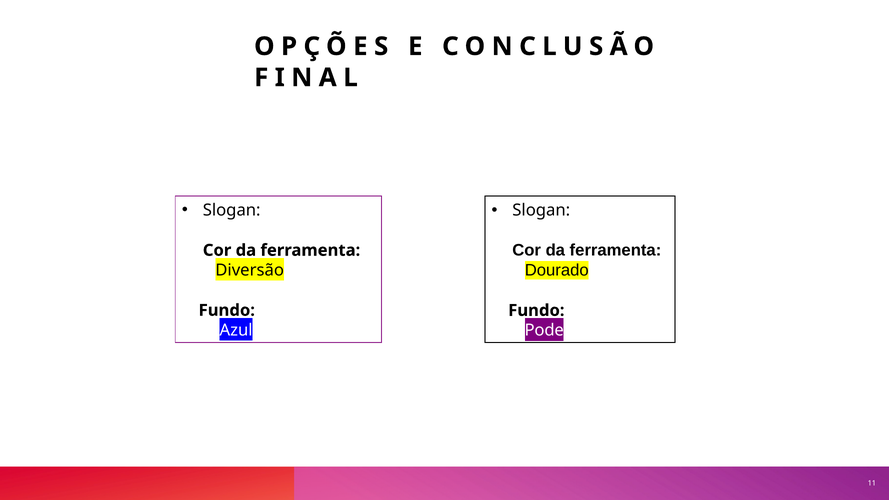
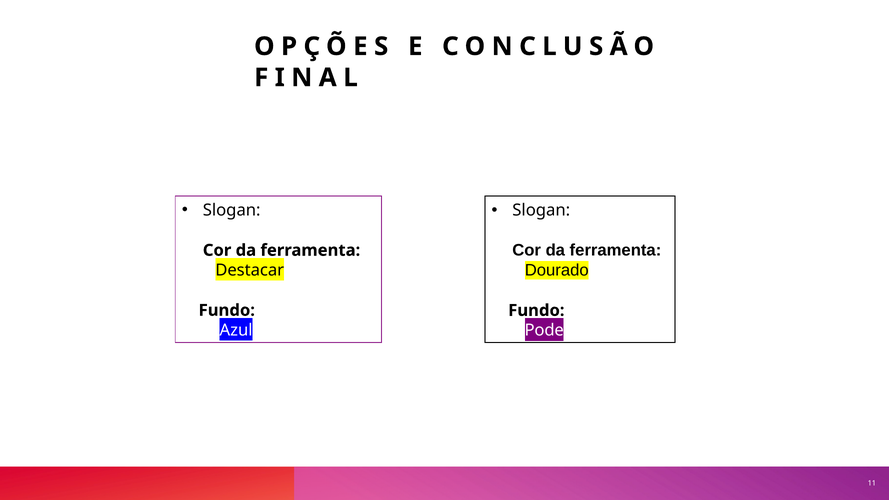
Diversão: Diversão -> Destacar (250, 270)
